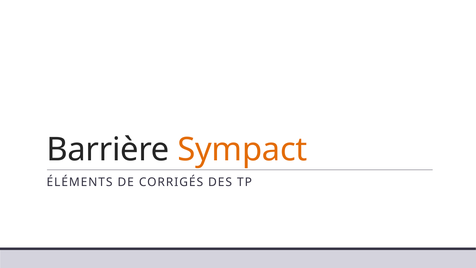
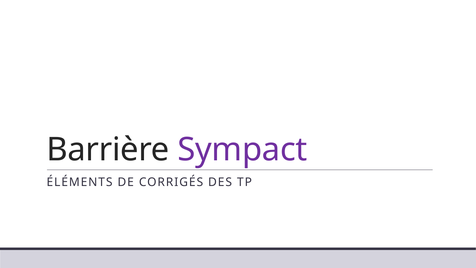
Sympact colour: orange -> purple (242, 150)
